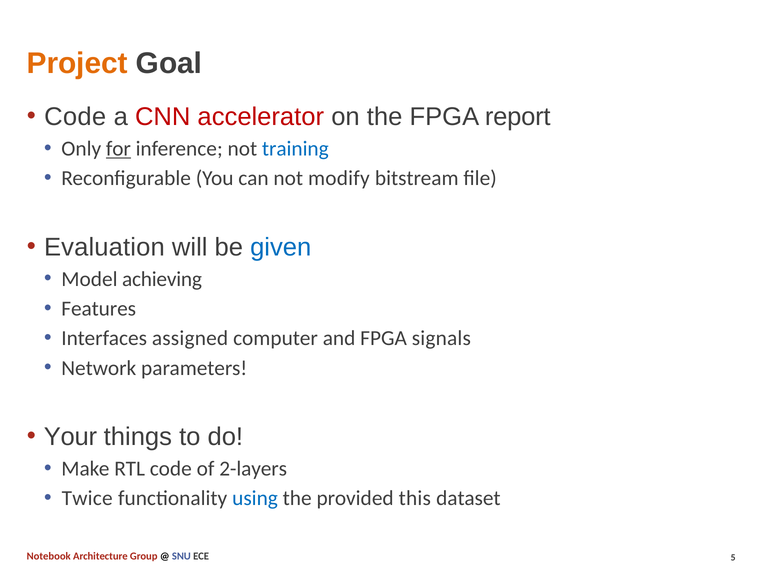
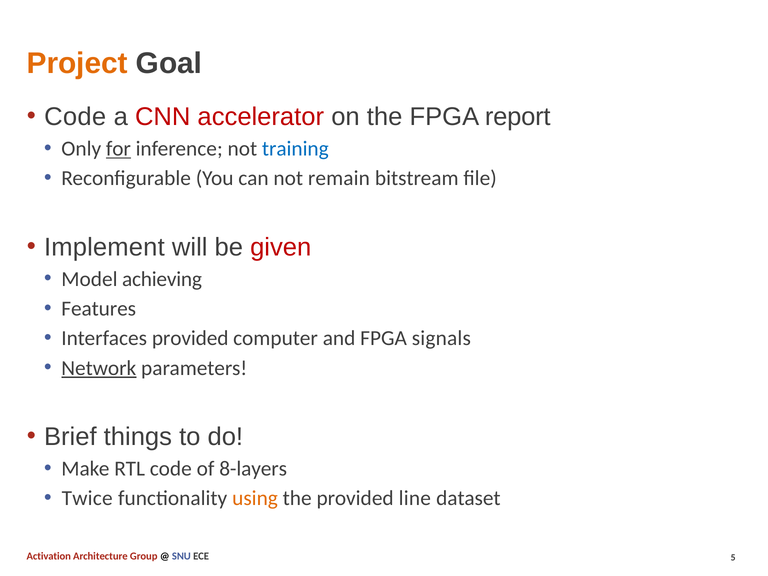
modify: modify -> remain (339, 178)
Evaluation: Evaluation -> Implement (104, 247)
given colour: blue -> red (281, 247)
Interfaces assigned: assigned -> provided (190, 338)
Network underline: none -> present (99, 368)
Your: Your -> Brief (70, 437)
2-layers: 2-layers -> 8-layers (253, 469)
using colour: blue -> orange (255, 498)
this: this -> line (415, 498)
Notebook: Notebook -> Activation (49, 556)
